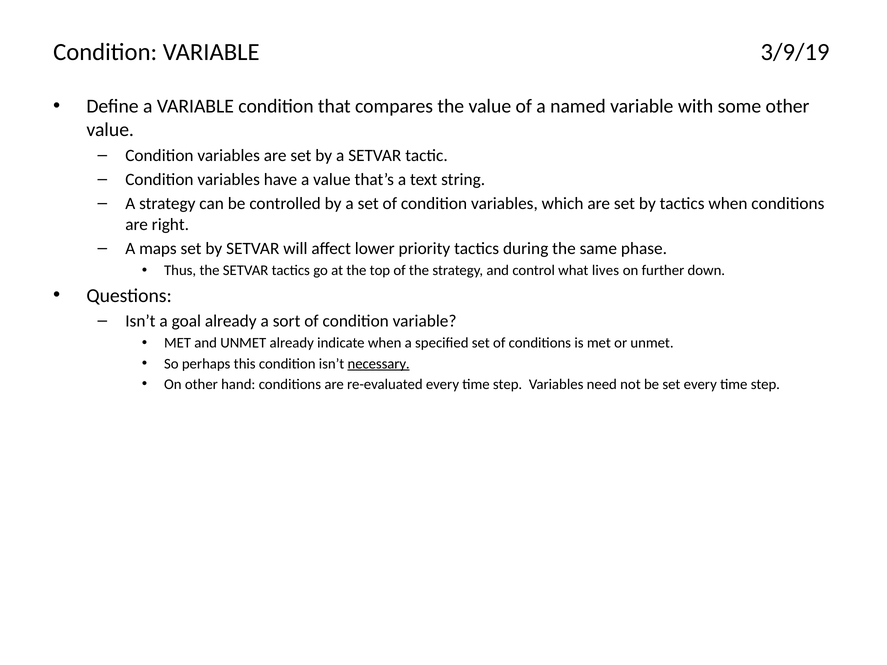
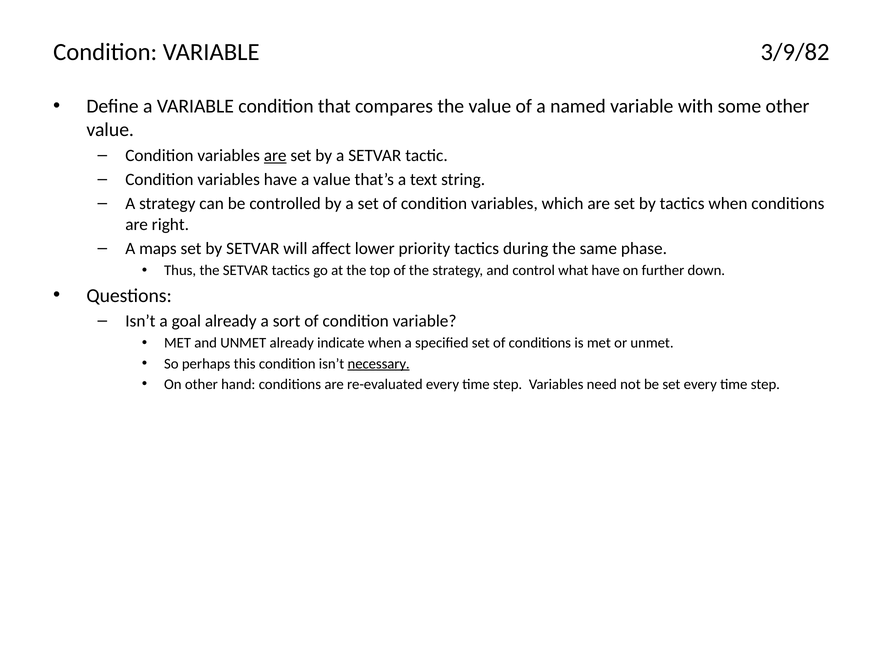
3/9/19: 3/9/19 -> 3/9/82 (795, 52)
are underline: none -> present (275, 155)
what lives: lives -> have (606, 271)
